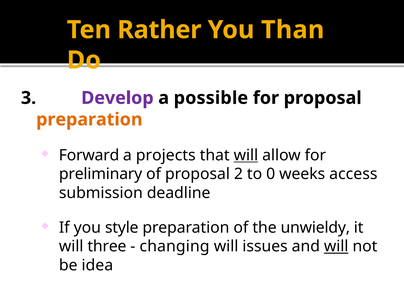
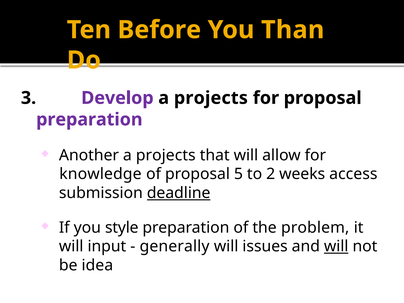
Rather: Rather -> Before (159, 30)
possible: possible -> projects (211, 98)
preparation colour: orange -> purple (89, 120)
Forward: Forward -> Another (89, 155)
will underline: present -> none (246, 155)
preliminary: preliminary -> knowledge (100, 174)
2: 2 -> 5 (238, 174)
0: 0 -> 2 (271, 174)
deadline underline: none -> present (179, 193)
unwieldy: unwieldy -> problem (315, 228)
three: three -> input (107, 246)
changing: changing -> generally (175, 246)
